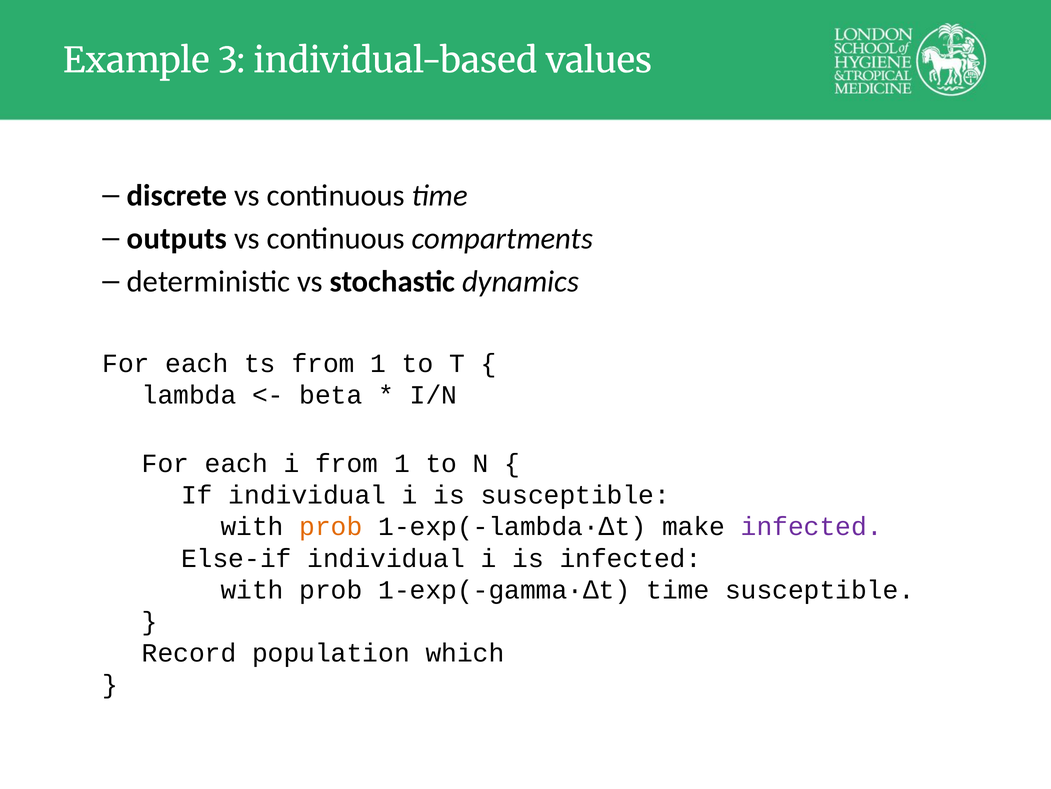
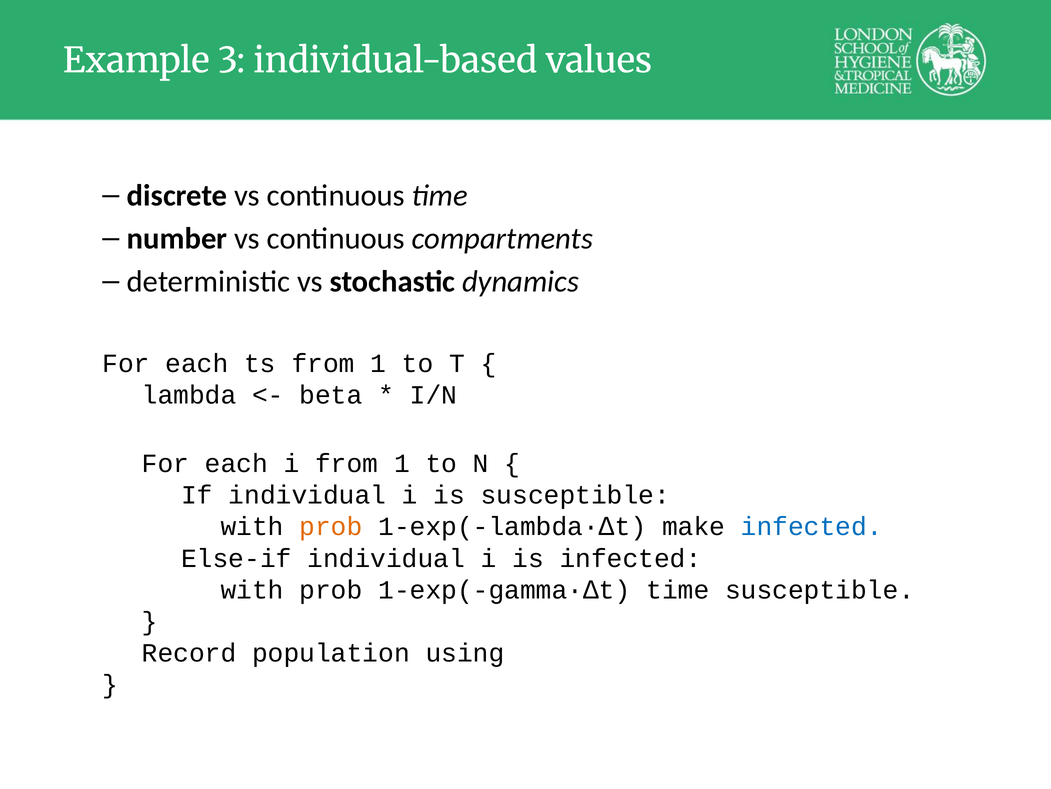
outputs: outputs -> number (177, 238)
infected colour: purple -> blue (812, 526)
which: which -> using (465, 652)
